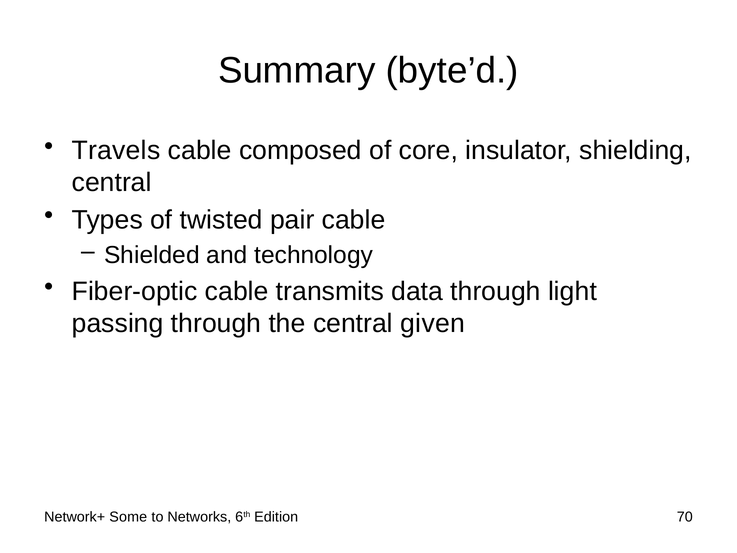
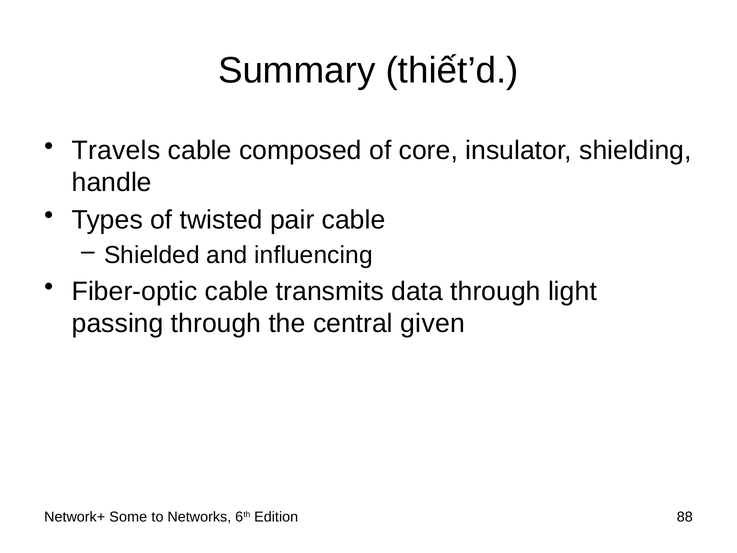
byte’d: byte’d -> thiết’d (452, 71)
central: central -> handle (112, 182)
technology: technology -> influencing (314, 255)
70: 70 -> 88 (685, 517)
